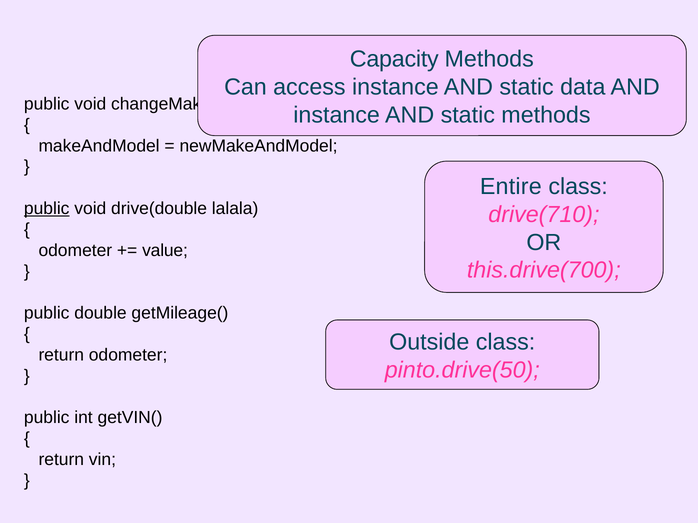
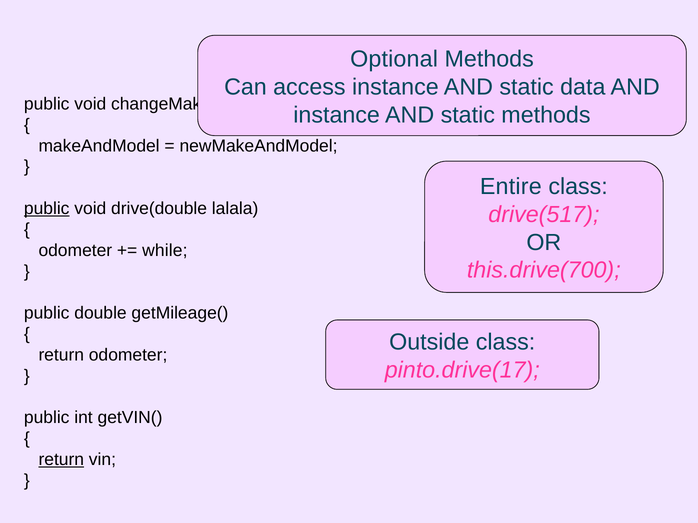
Capacity: Capacity -> Optional (394, 59)
drive(710: drive(710 -> drive(517 (544, 215)
value: value -> while (165, 251)
pinto.drive(50: pinto.drive(50 -> pinto.drive(17 (462, 371)
return underline: none -> present (61, 460)
